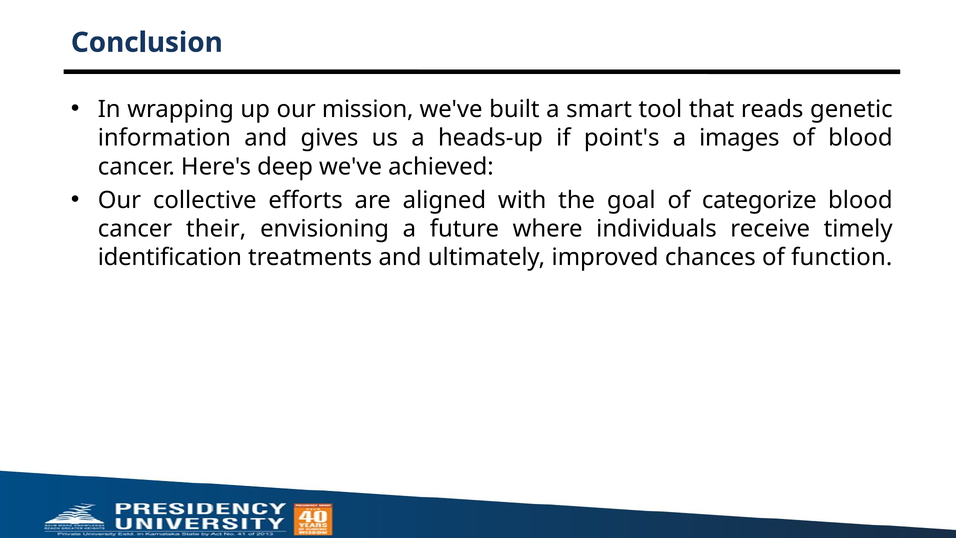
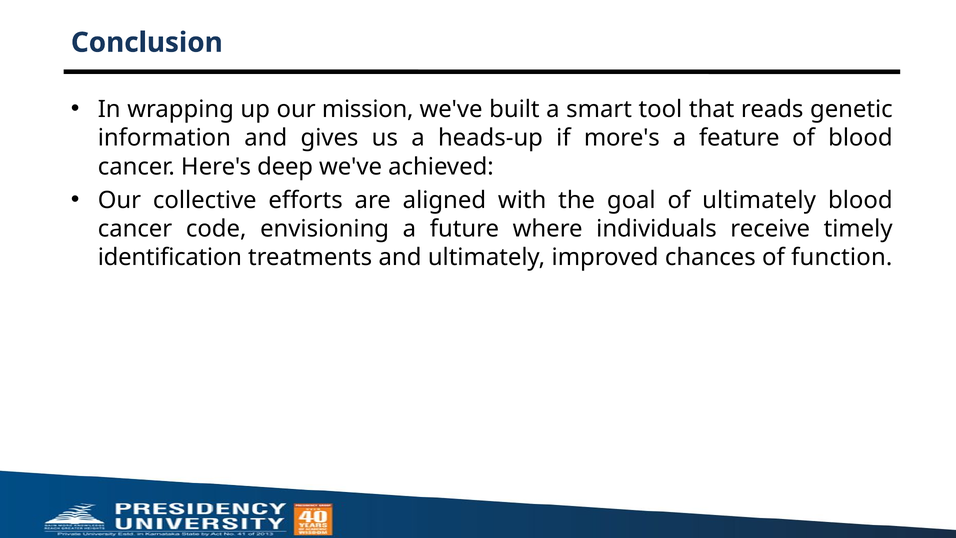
point's: point's -> more's (622, 138)
images: images -> feature (739, 138)
of categorize: categorize -> ultimately (759, 200)
their: their -> code (216, 229)
